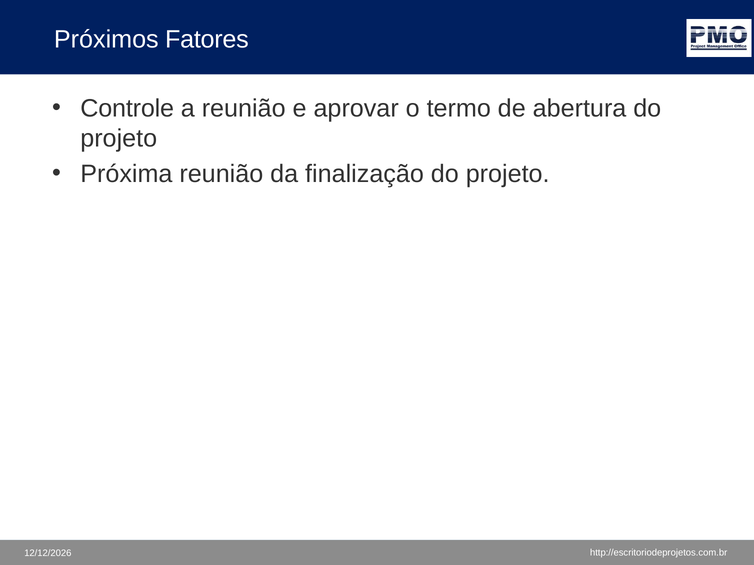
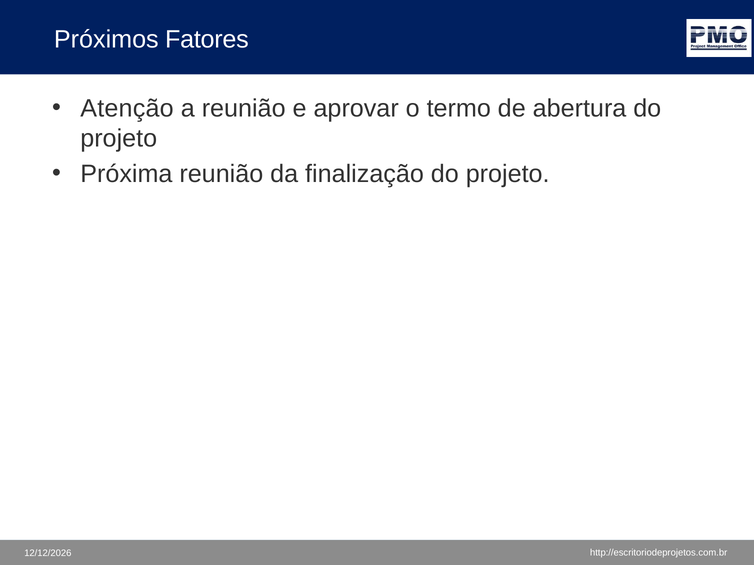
Controle: Controle -> Atenção (127, 109)
